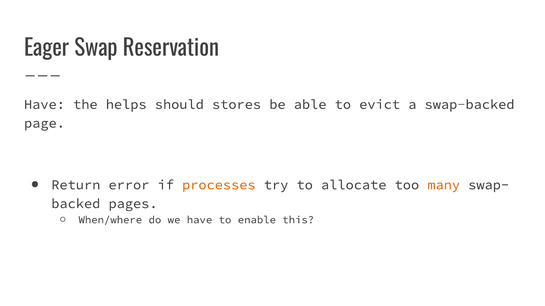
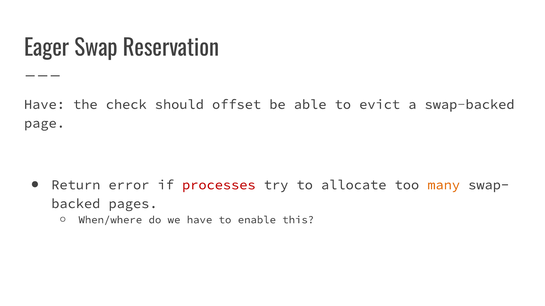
helps: helps -> check (126, 105)
stores: stores -> offset (237, 105)
processes colour: orange -> red (219, 185)
